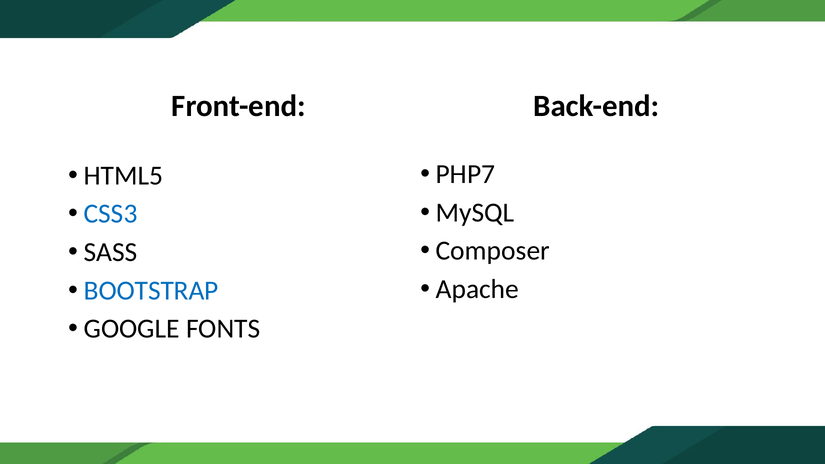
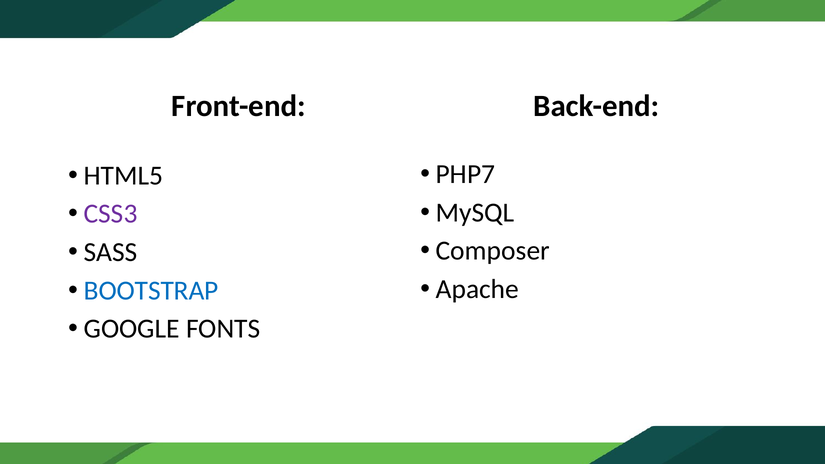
CSS3 colour: blue -> purple (111, 214)
